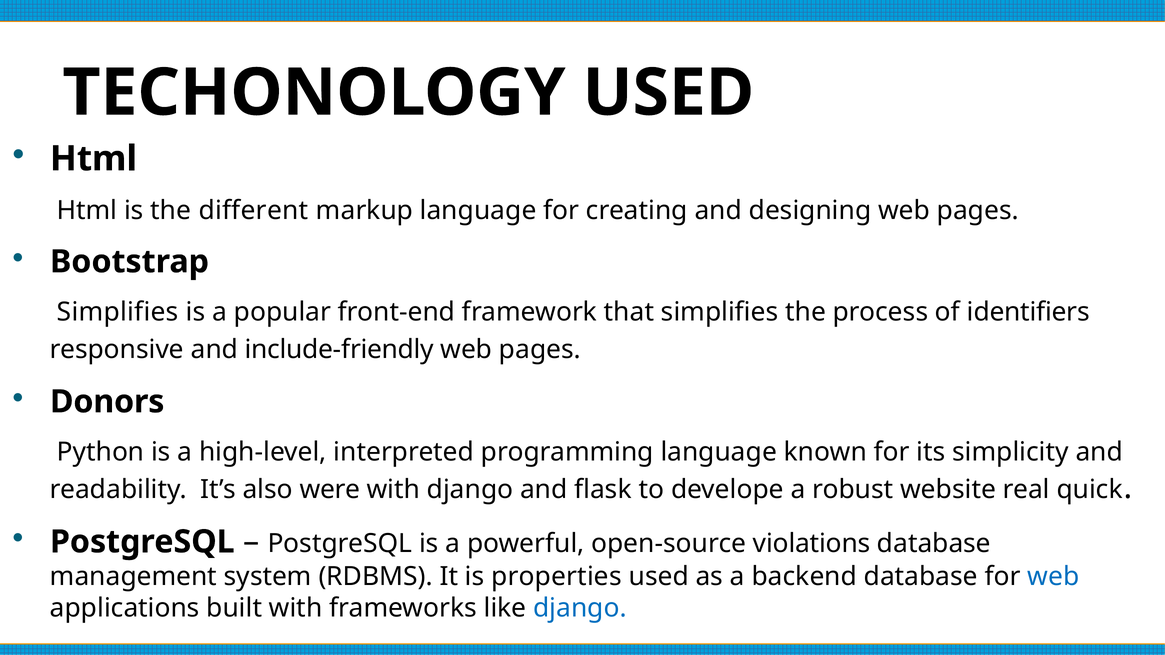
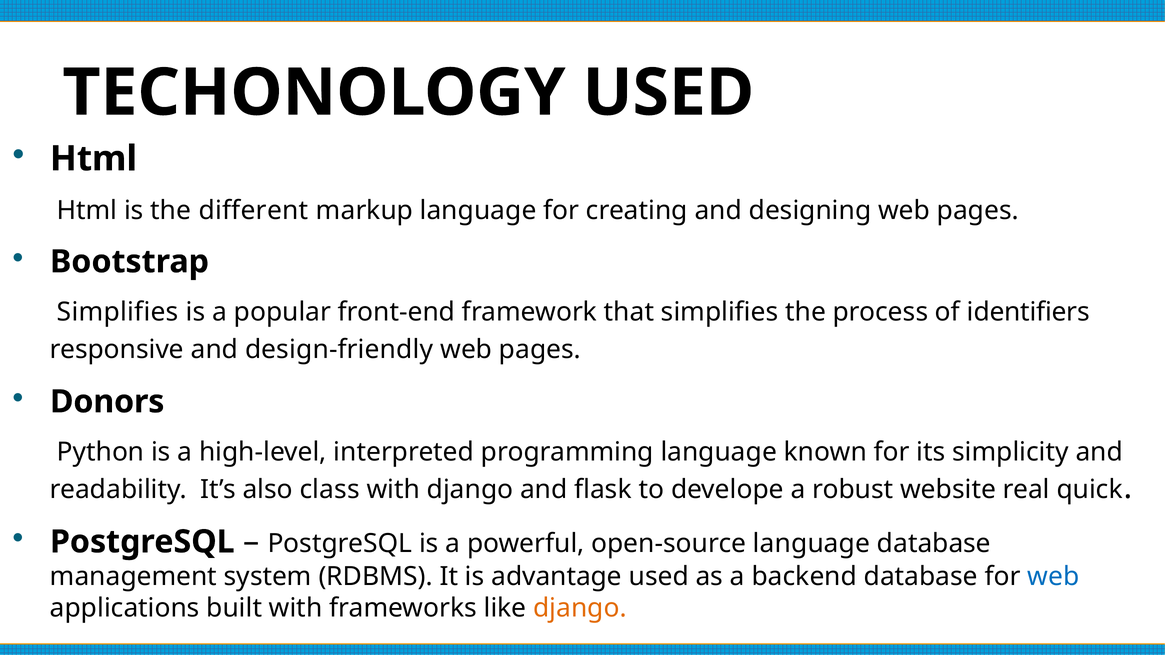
include-friendly: include-friendly -> design-friendly (339, 350)
were: were -> class (330, 490)
open-source violations: violations -> language (812, 544)
properties: properties -> advantage (557, 577)
django colour: blue -> orange (580, 609)
